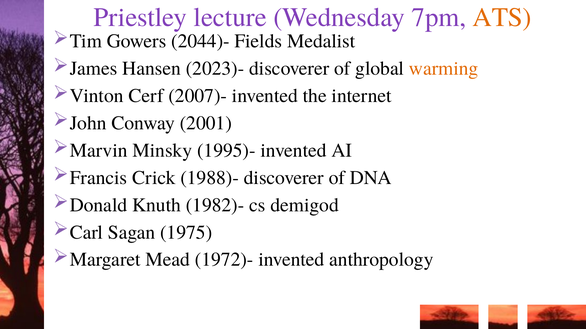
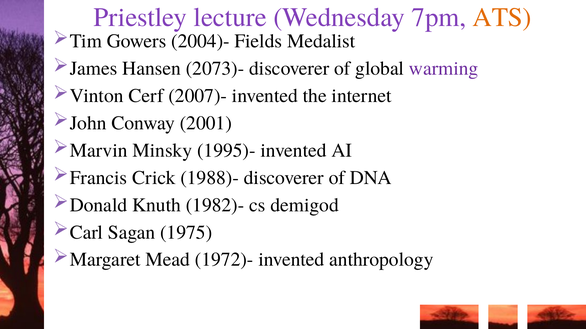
2044)-: 2044)- -> 2004)- (200, 41)
2023)-: 2023)- -> 2073)- (215, 69)
warming colour: orange -> purple (444, 69)
